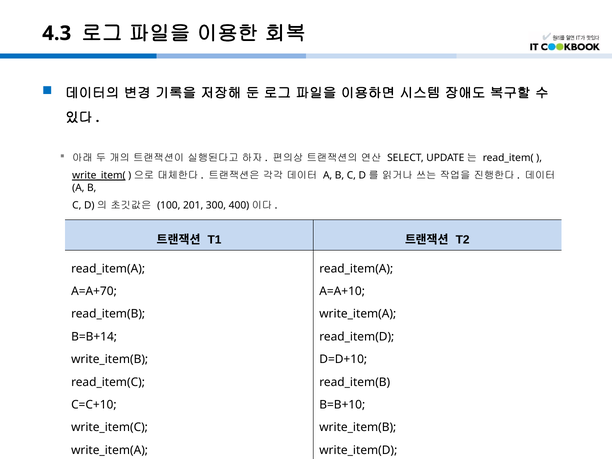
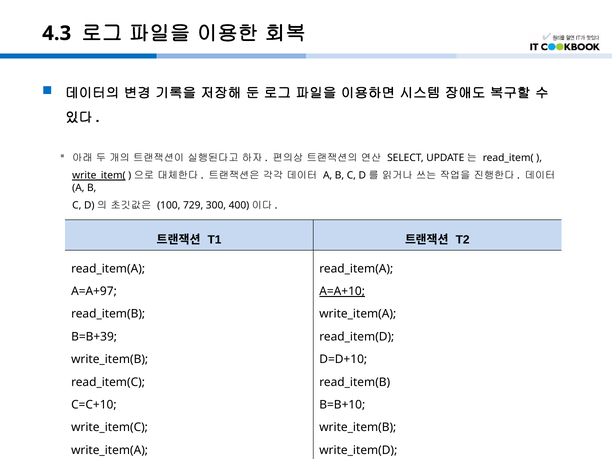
201: 201 -> 729 (193, 206)
A=A+70: A=A+70 -> A=A+97 (94, 291)
A=A+10 underline: none -> present (342, 291)
B=B+14: B=B+14 -> B=B+39 (94, 337)
